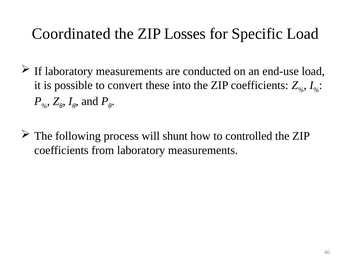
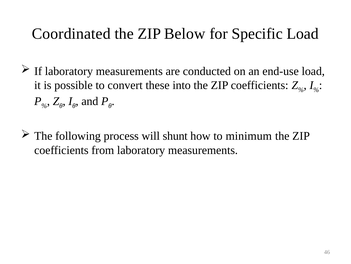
Losses: Losses -> Below (185, 34)
controlled: controlled -> minimum (249, 136)
